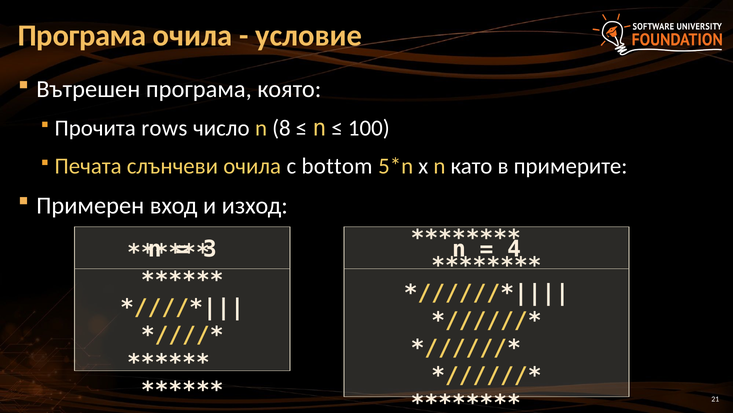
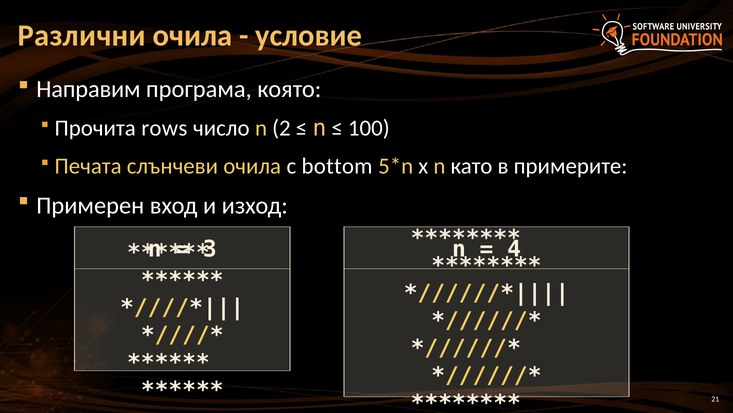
Програма: Програма -> Различни (82, 36)
Вътрешен: Вътрешен -> Направим (88, 89)
8: 8 -> 2 (281, 128)
